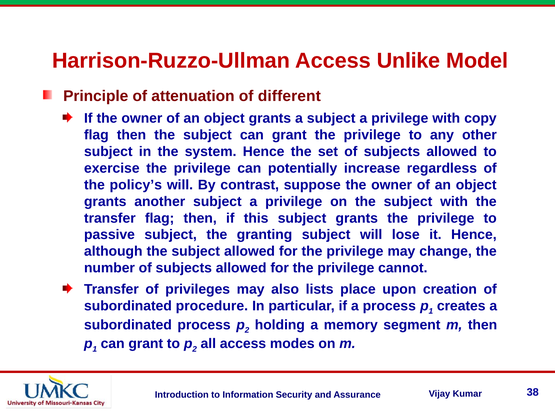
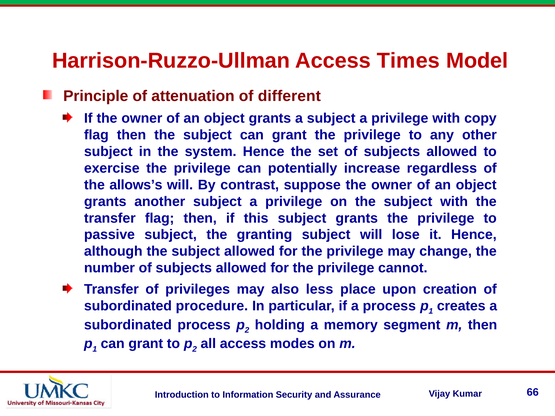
Unlike: Unlike -> Times (408, 61)
policy’s: policy’s -> allows’s (136, 185)
lists: lists -> less (320, 289)
38: 38 -> 66 (533, 392)
